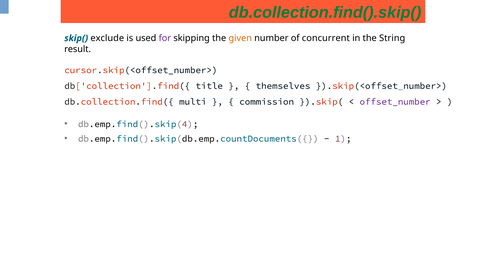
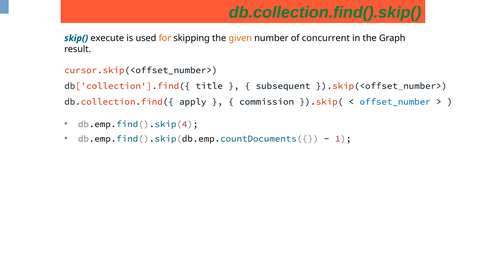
exclude: exclude -> execute (107, 38)
for colour: purple -> orange (165, 38)
String: String -> Graph (392, 38)
themselves: themselves -> subsequent (283, 86)
multi: multi -> apply (193, 102)
offset_number colour: purple -> blue (395, 102)
